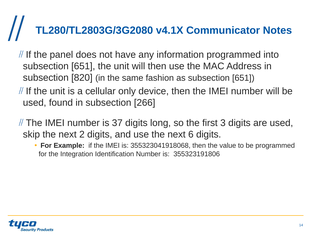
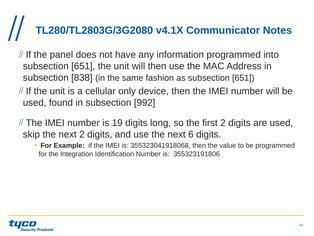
820: 820 -> 838 (82, 78)
266: 266 -> 992 (145, 102)
37: 37 -> 19 (117, 123)
first 3: 3 -> 2 (223, 123)
